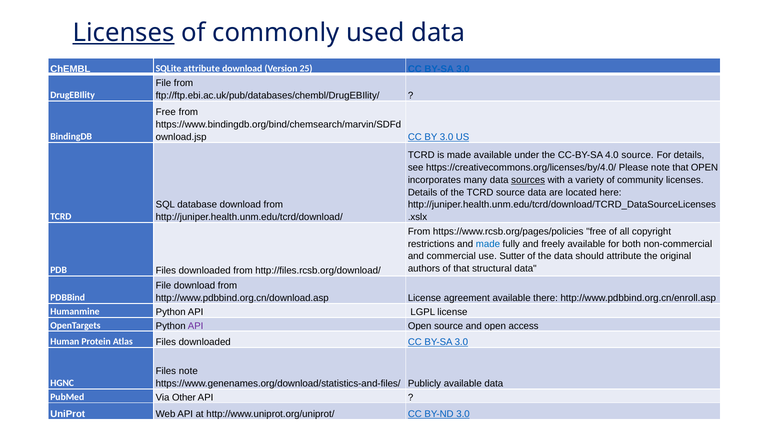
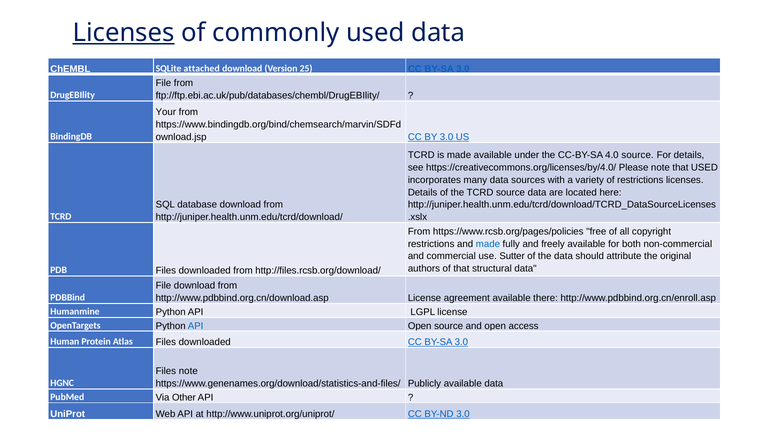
SQLite attribute: attribute -> attached (202, 68)
Free: Free -> Your (166, 112)
that OPEN: OPEN -> USED (704, 167)
sources underline: present -> none (528, 180)
of community: community -> restrictions (640, 180)
API colour: purple -> blue (196, 326)
